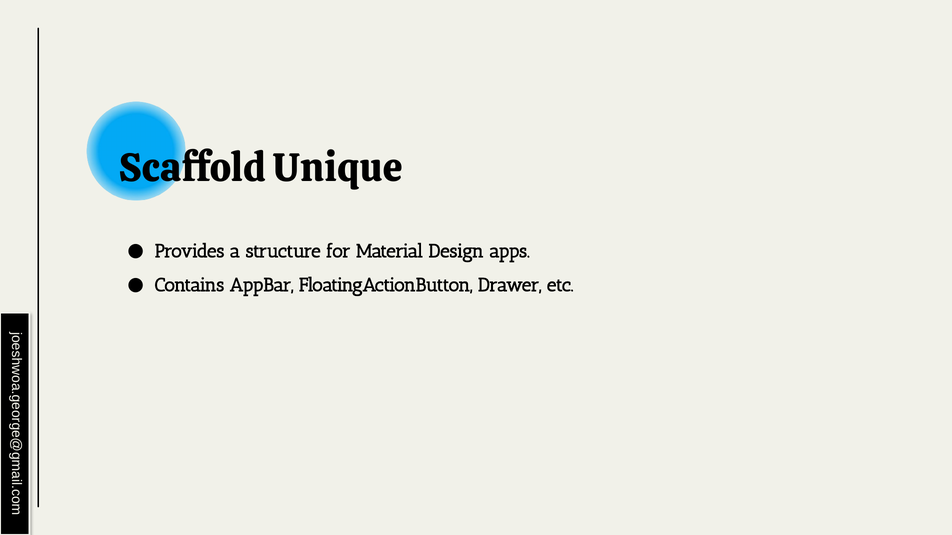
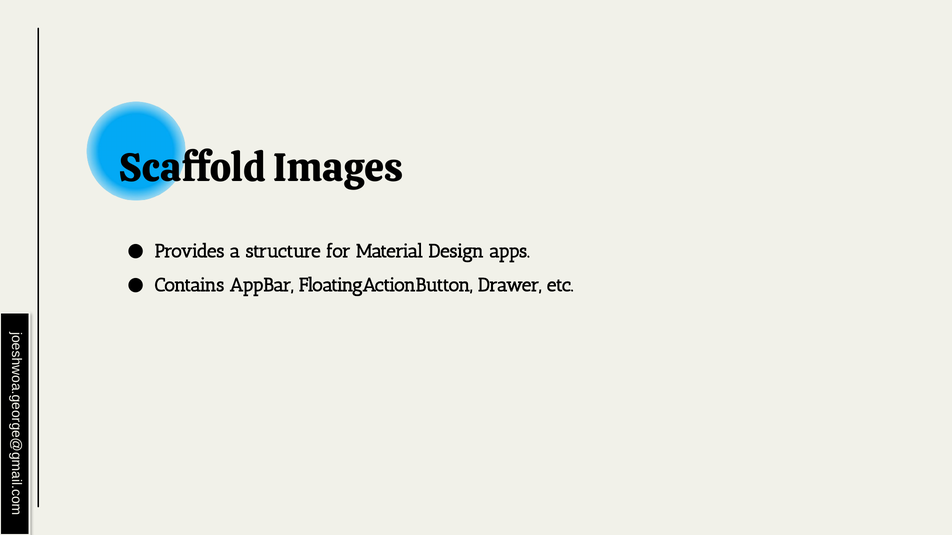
Unique: Unique -> Images (338, 169)
